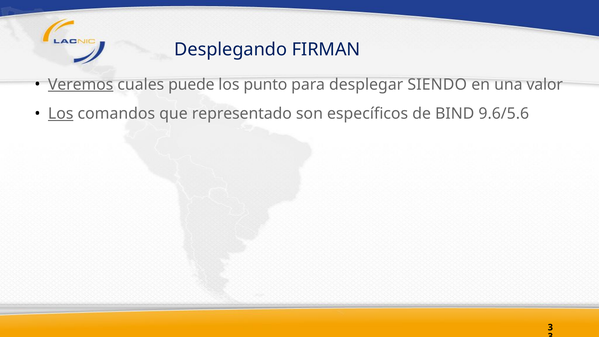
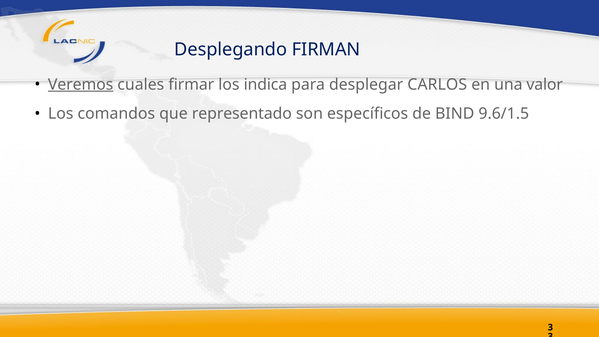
puede: puede -> firmar (191, 84)
punto: punto -> indica (265, 84)
SIENDO: SIENDO -> CARLOS (437, 84)
Los underline: present -> none (61, 114)
9.6/5.6: 9.6/5.6 -> 9.6/1.5 (504, 114)
